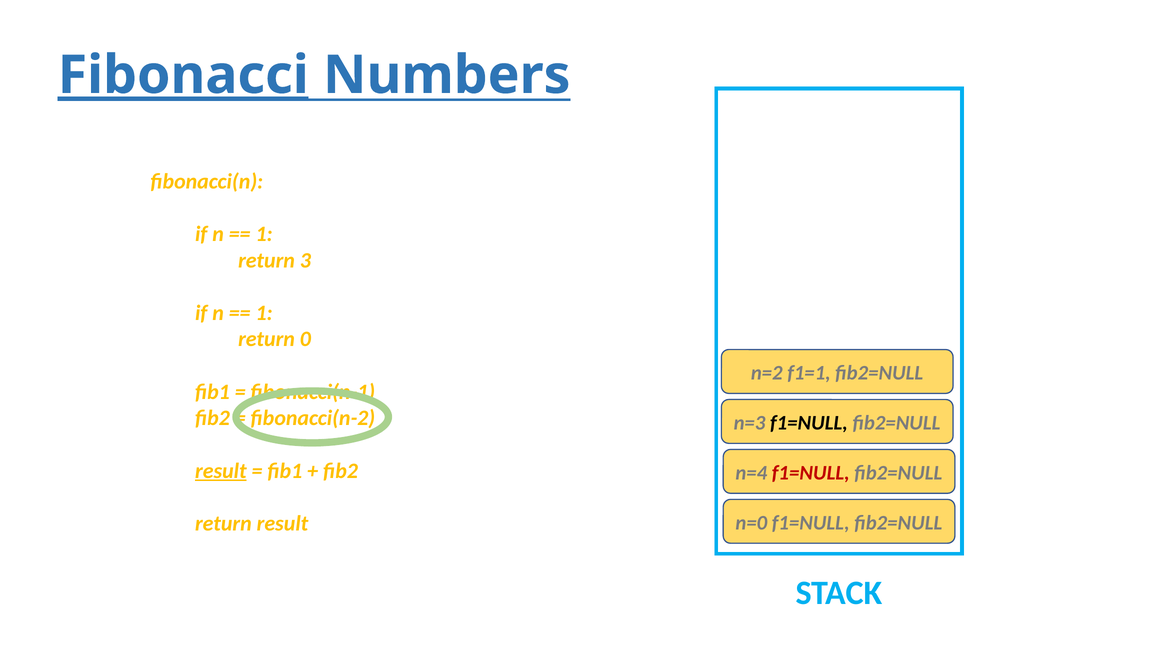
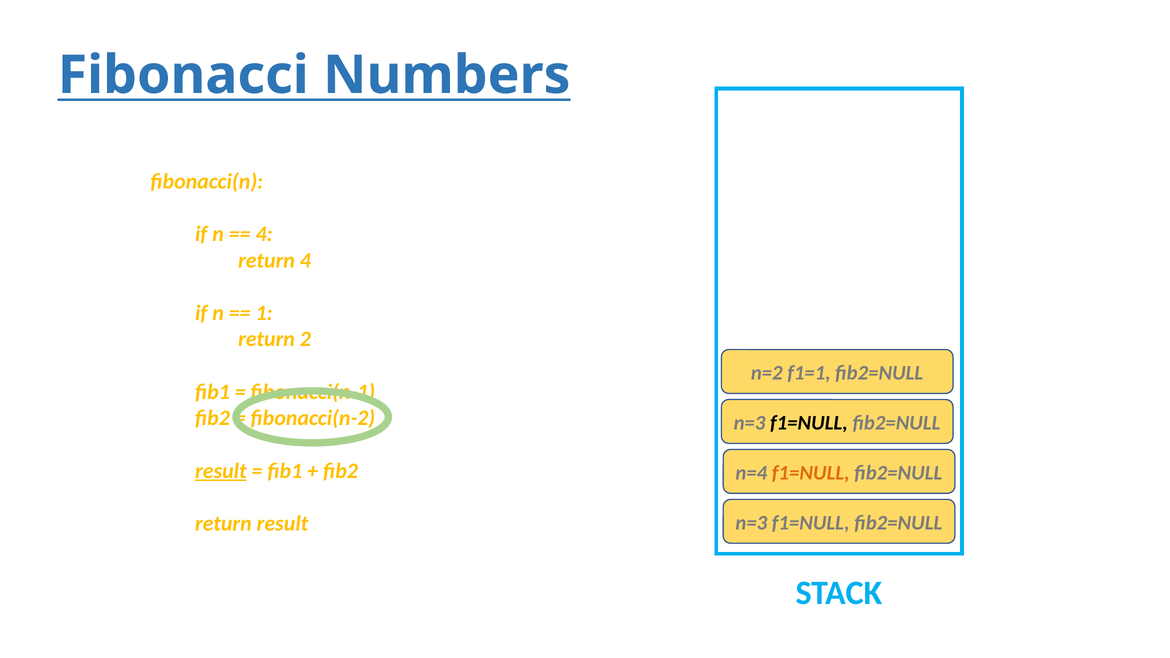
Fibonacci underline: present -> none (183, 75)
1: 1 -> 4 (264, 234)
return 3: 3 -> 4 (305, 260)
0: 0 -> 2 (305, 339)
f1=NULL colour: red -> orange (811, 473)
result n=0: n=0 -> n=3 (751, 523)
